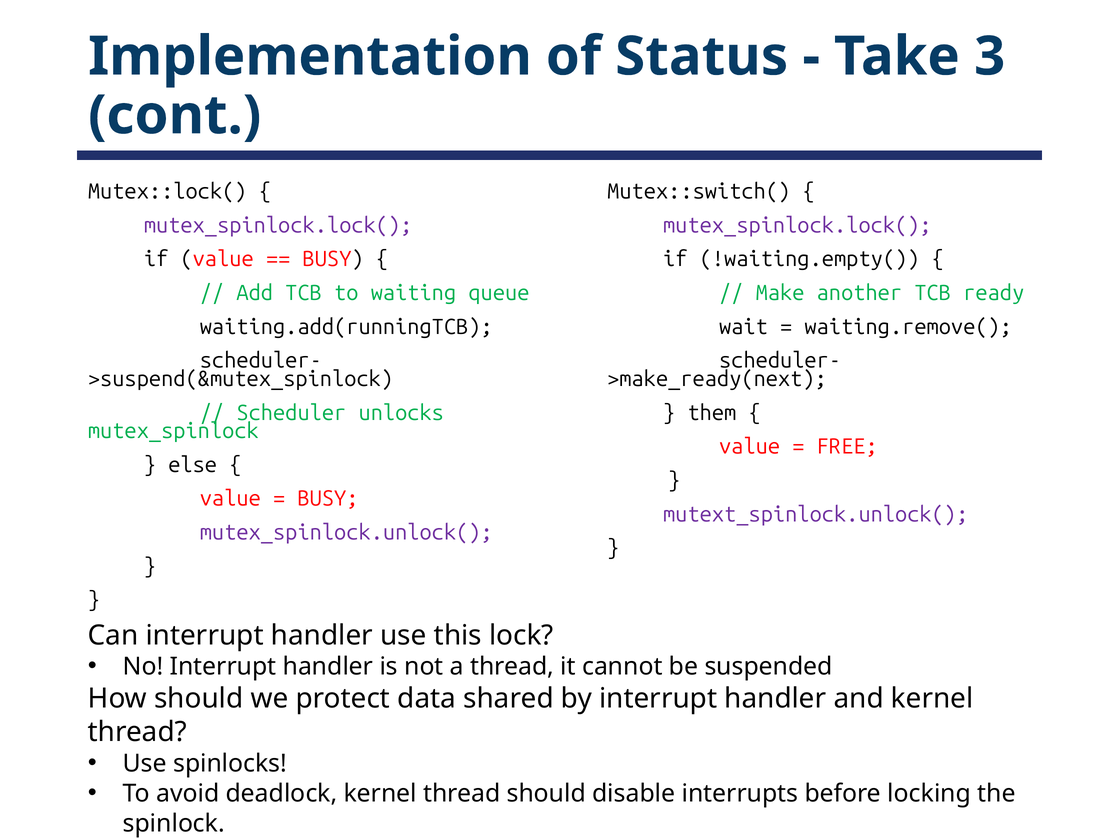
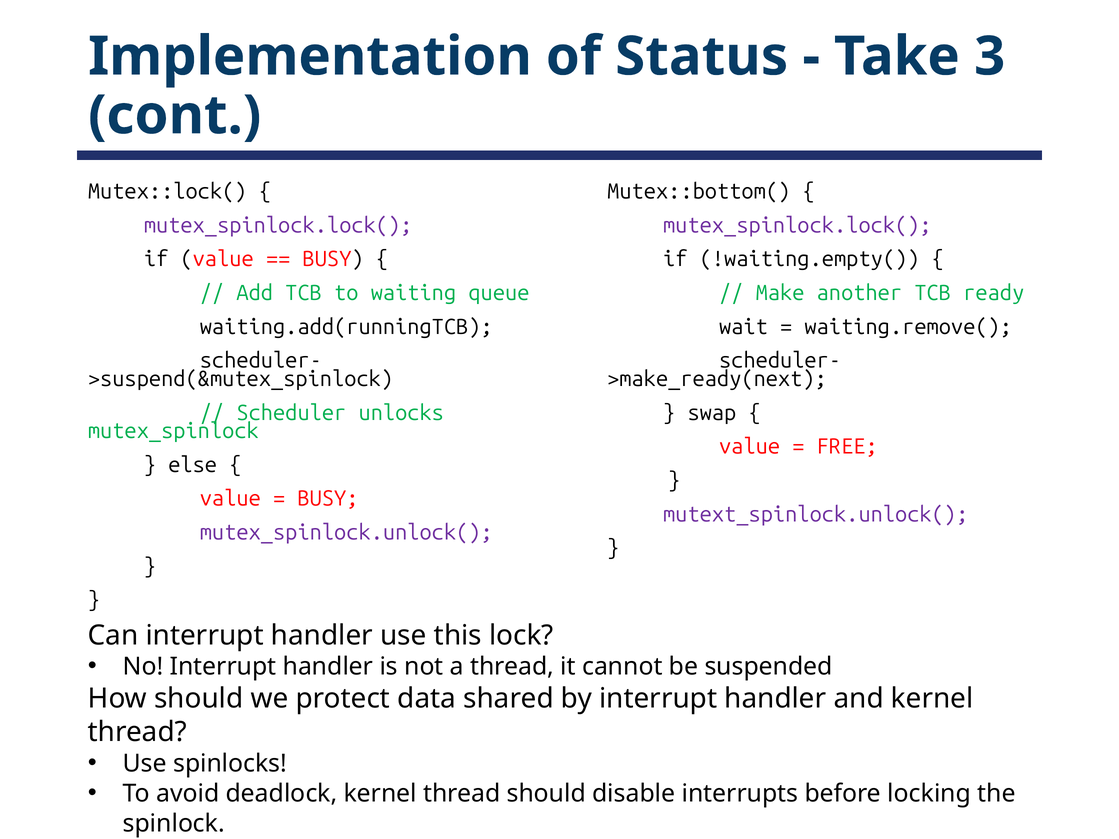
Mutex::switch(: Mutex::switch( -> Mutex::bottom( (699, 192)
them: them -> swap (712, 413)
